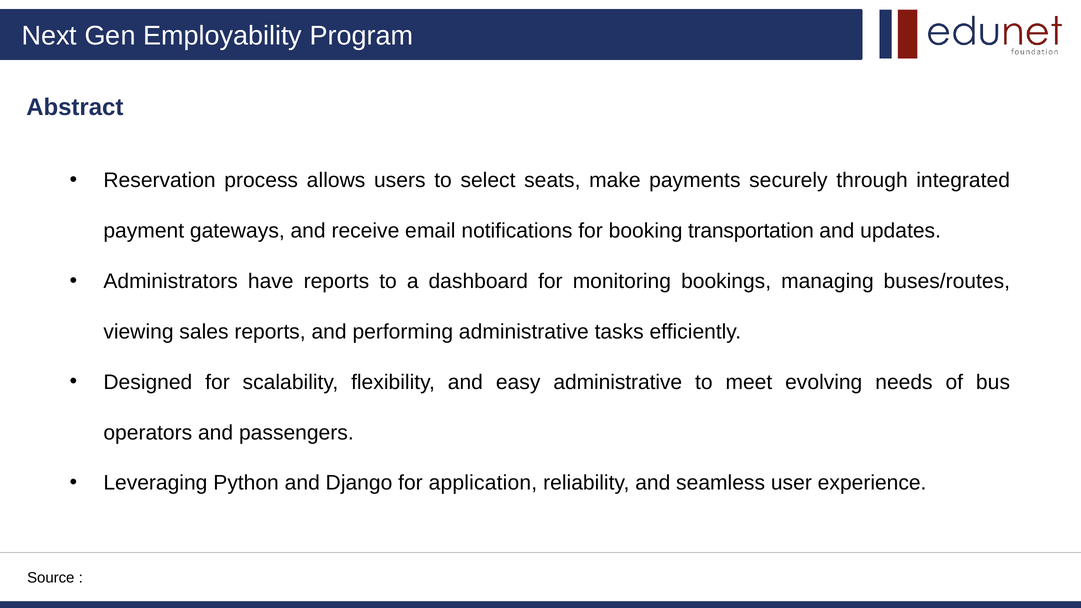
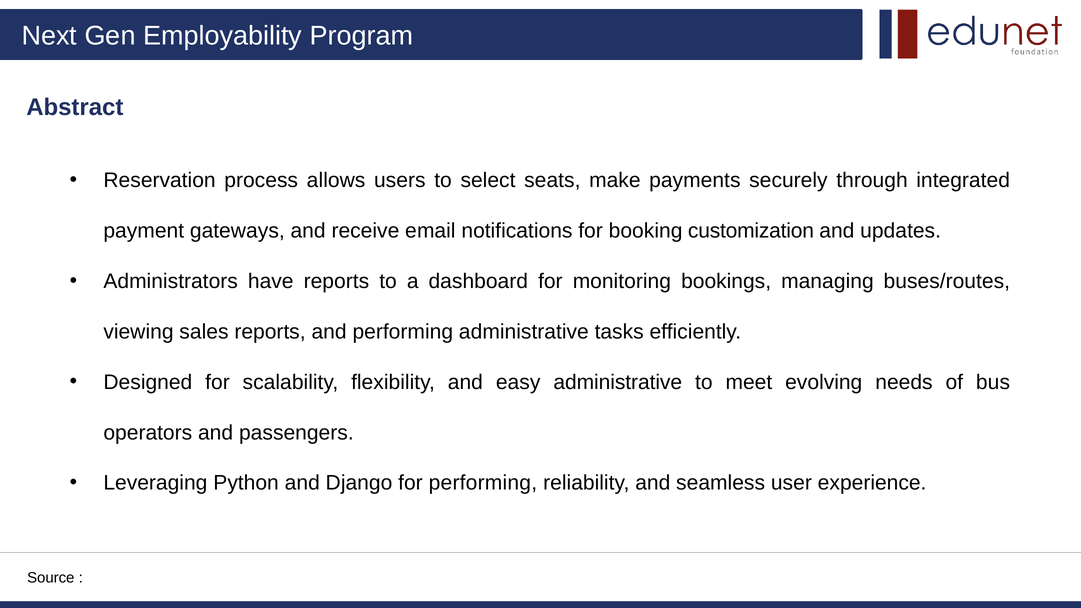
transportation: transportation -> customization (751, 231)
for application: application -> performing (483, 483)
